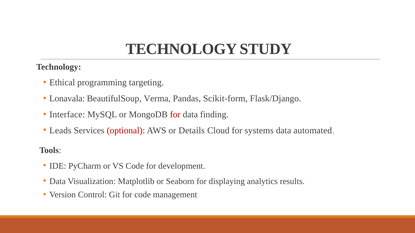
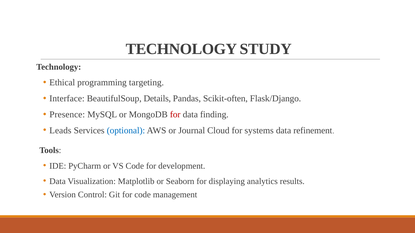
Lonavala: Lonavala -> Interface (67, 99)
Verma: Verma -> Details (157, 99)
Scikit-form: Scikit-form -> Scikit-often (225, 99)
Interface: Interface -> Presence (67, 115)
optional colour: red -> blue (126, 131)
Details: Details -> Journal (192, 131)
automated: automated -> refinement (313, 131)
